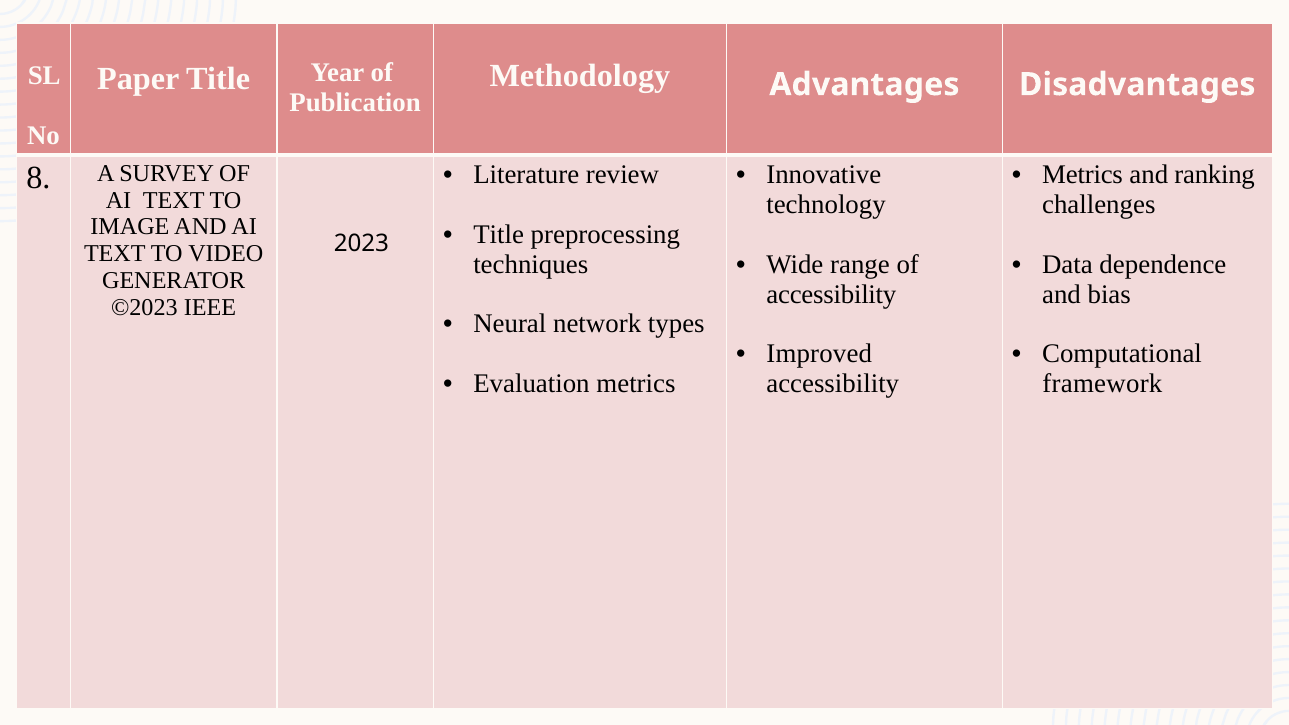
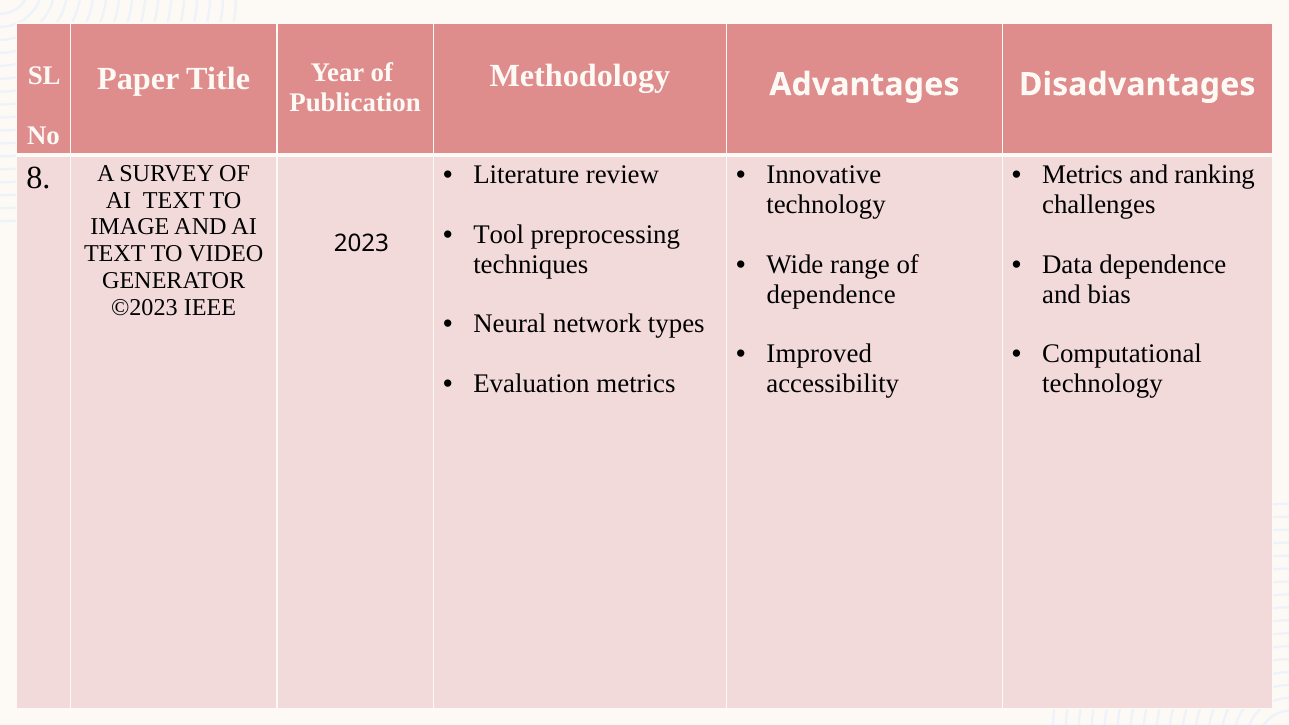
Title: Title -> Tool (499, 235)
accessibility: accessibility -> dependence (831, 294)
framework: framework -> technology (1102, 384)
